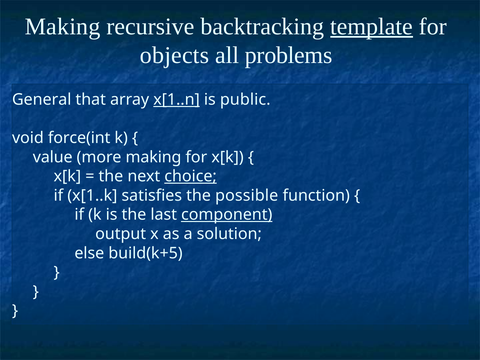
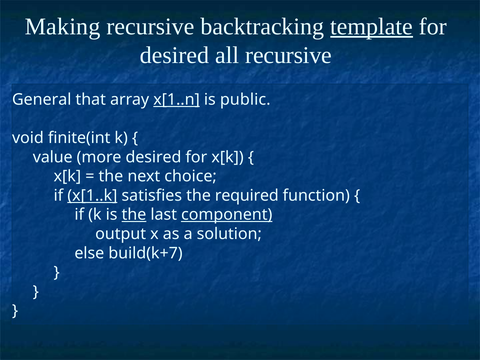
objects: objects -> desired (175, 55)
all problems: problems -> recursive (289, 55)
force(int: force(int -> finite(int (79, 138)
more making: making -> desired (153, 157)
choice underline: present -> none (191, 176)
x[1..k underline: none -> present (92, 196)
possible: possible -> required (247, 196)
the underline: none -> present (134, 215)
build(k+5: build(k+5 -> build(k+7 (146, 253)
